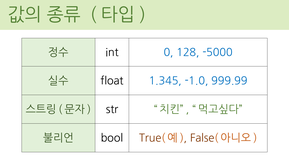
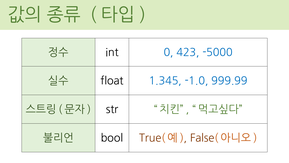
128: 128 -> 423 (188, 52)
